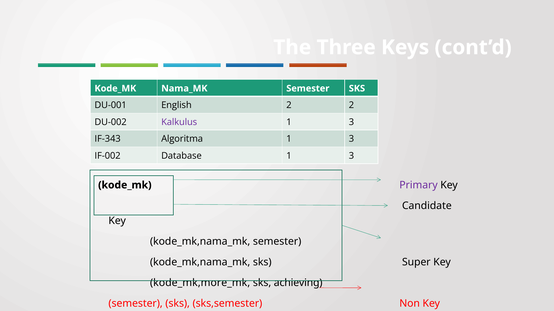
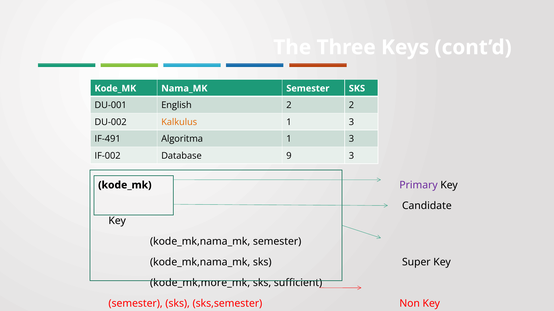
Kalkulus colour: purple -> orange (179, 122)
IF-343: IF-343 -> IF-491 (108, 139)
Database 1: 1 -> 9 (289, 156)
achieving: achieving -> sufficient (298, 283)
